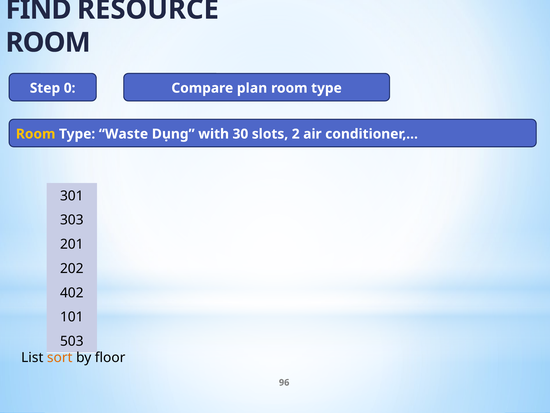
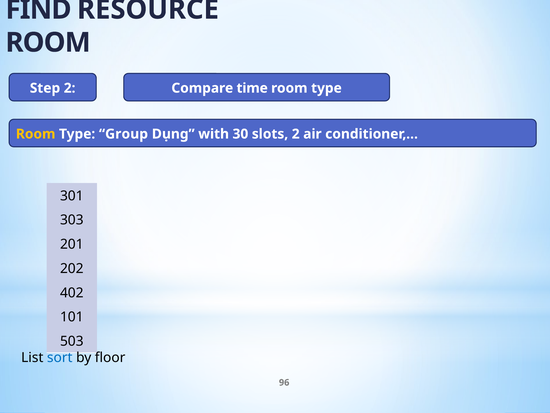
Step 0: 0 -> 2 (70, 88)
plan: plan -> time (252, 88)
Waste: Waste -> Group (123, 134)
sort colour: orange -> blue (60, 357)
